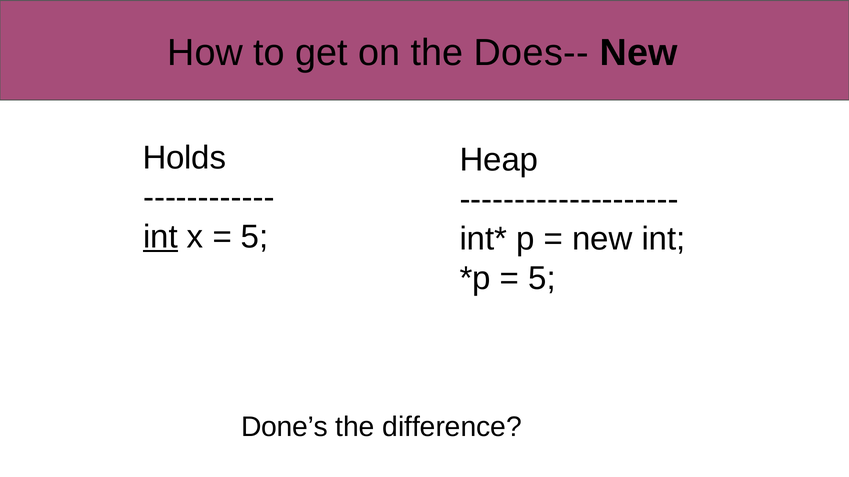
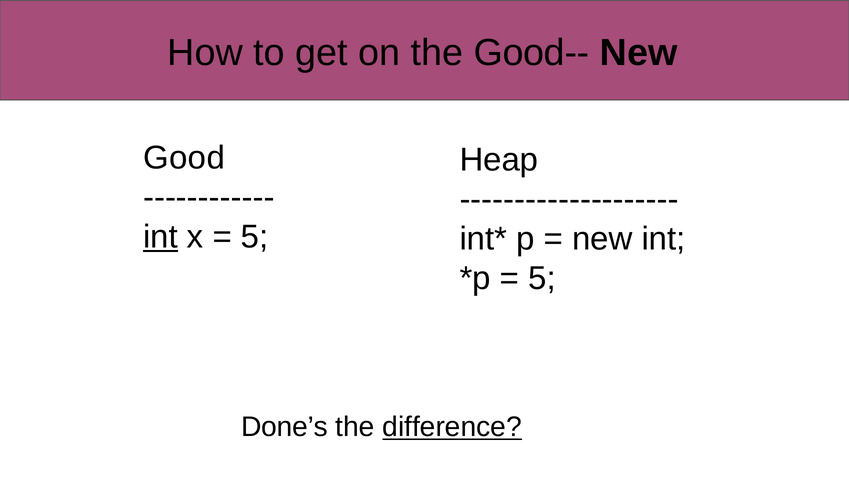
Does--: Does-- -> Good-- (532, 53)
Holds: Holds -> Good (184, 158)
difference underline: none -> present (452, 428)
